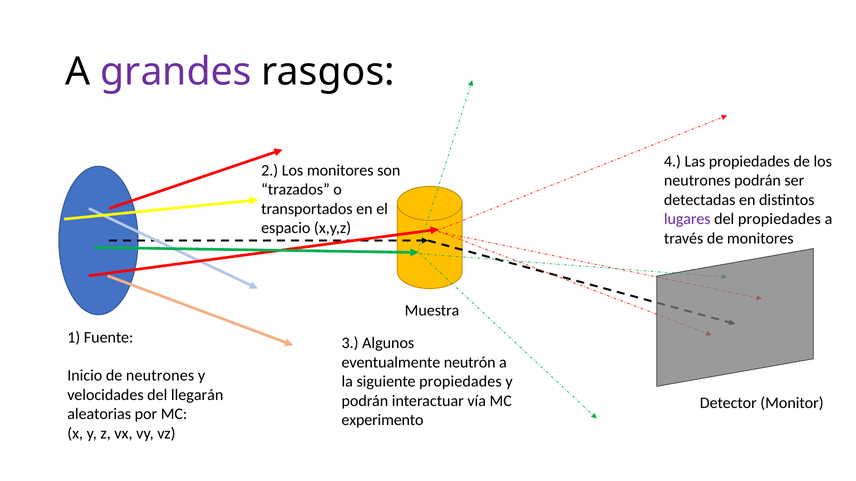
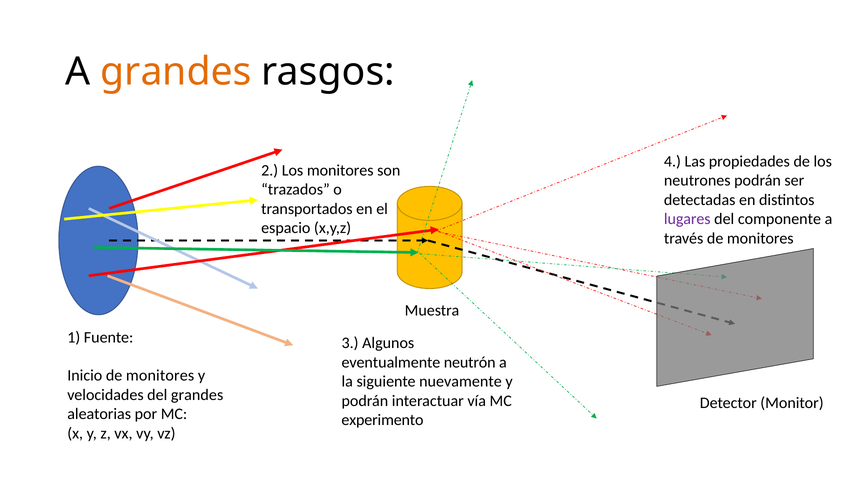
grandes colour: purple -> orange (176, 72)
del propiedades: propiedades -> componente (779, 219)
Inicio de neutrones: neutrones -> monitores (160, 376)
siguiente propiedades: propiedades -> nuevamente (460, 382)
del llegarán: llegarán -> grandes (197, 395)
